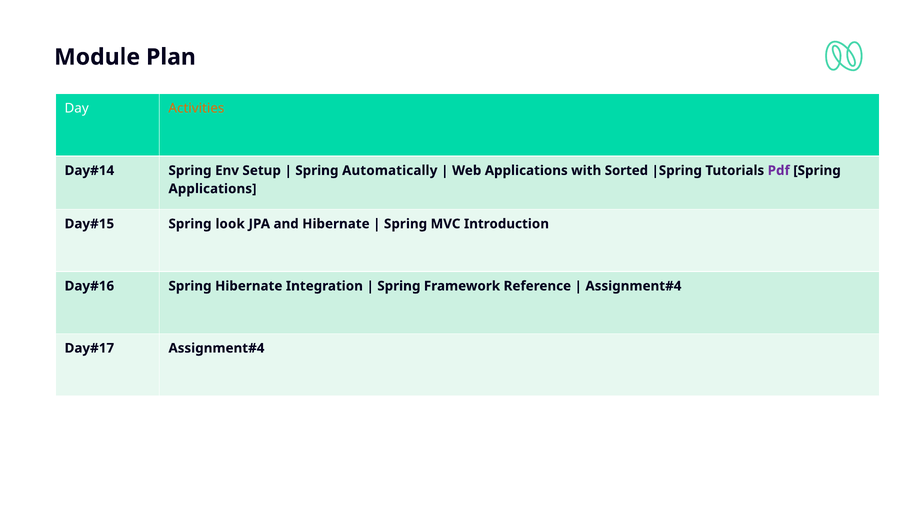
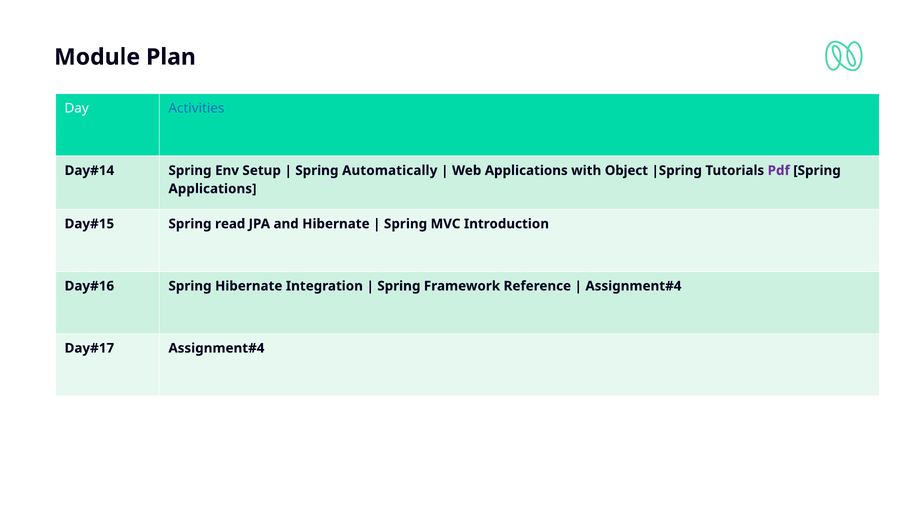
Activities colour: orange -> blue (196, 108)
Sorted: Sorted -> Object (626, 170)
look: look -> read (230, 224)
